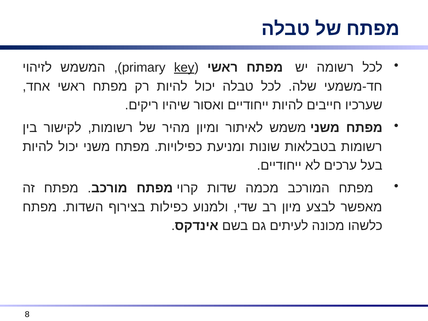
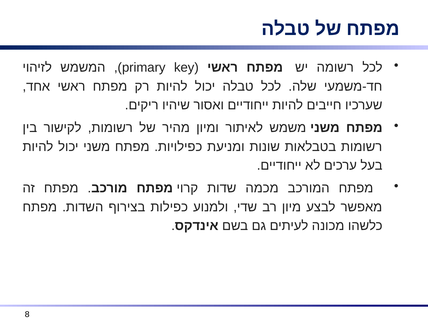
key underline: present -> none (184, 68)
